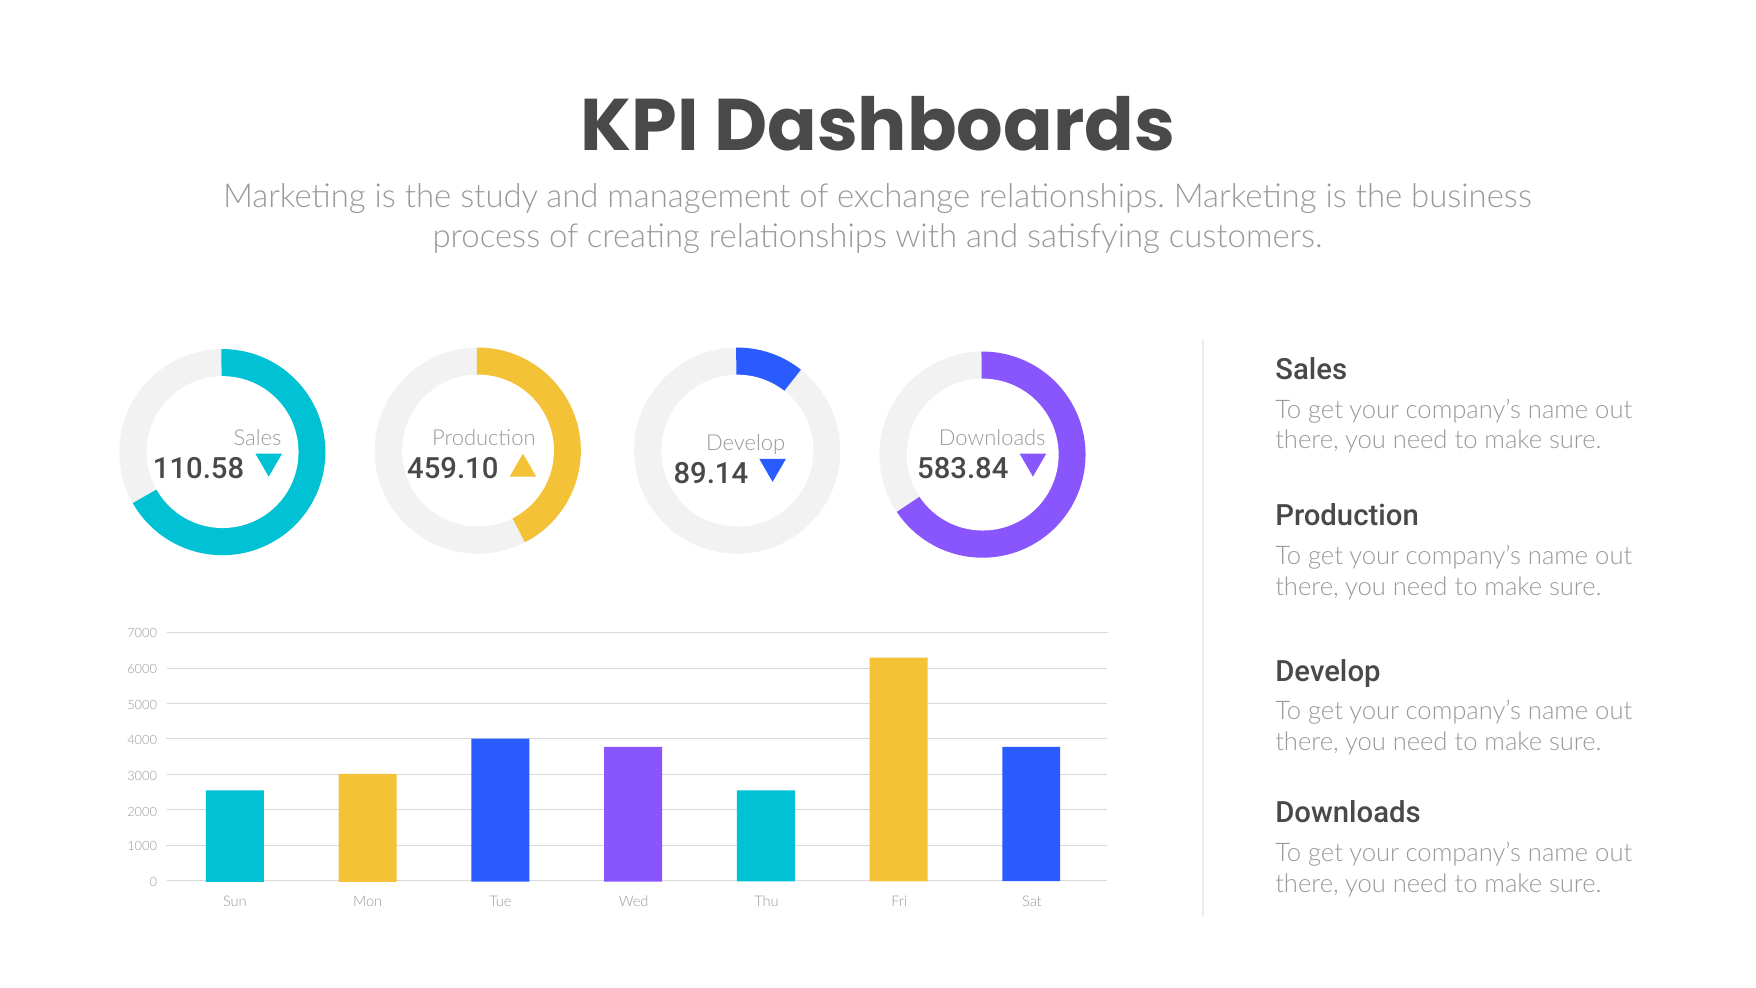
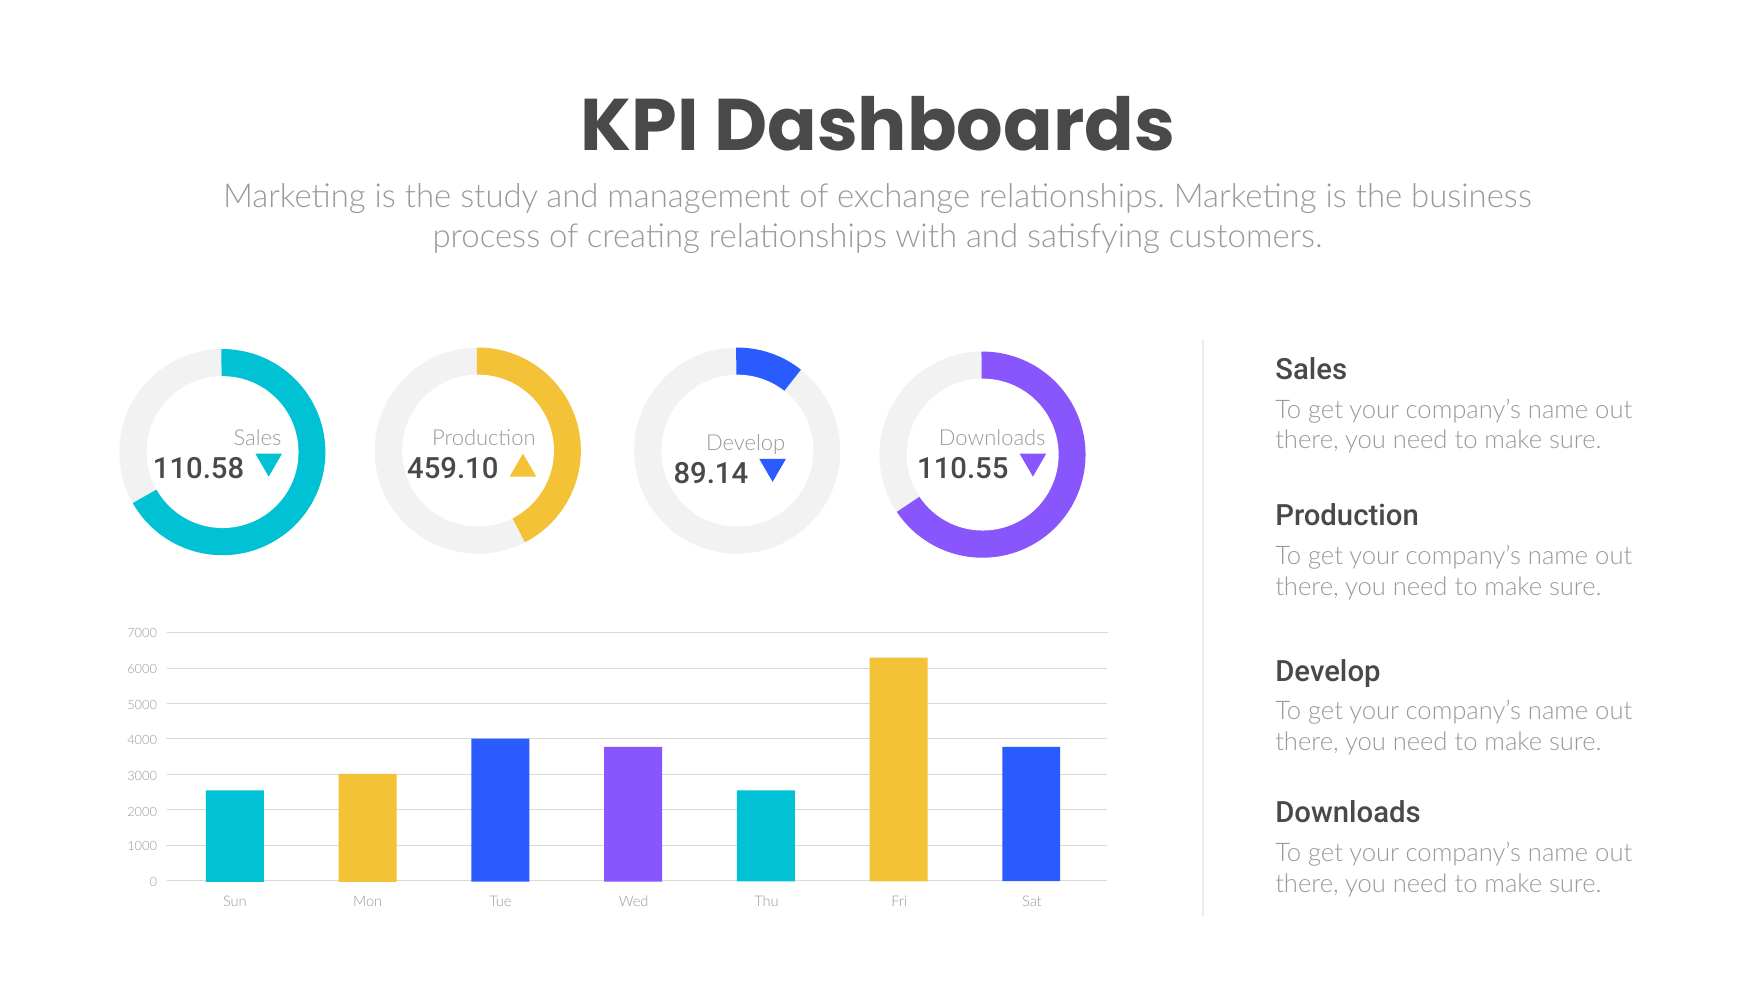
583.84: 583.84 -> 110.55 (963, 469)
